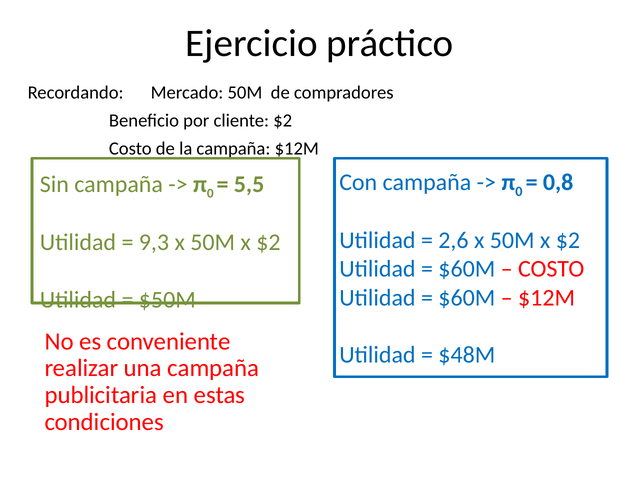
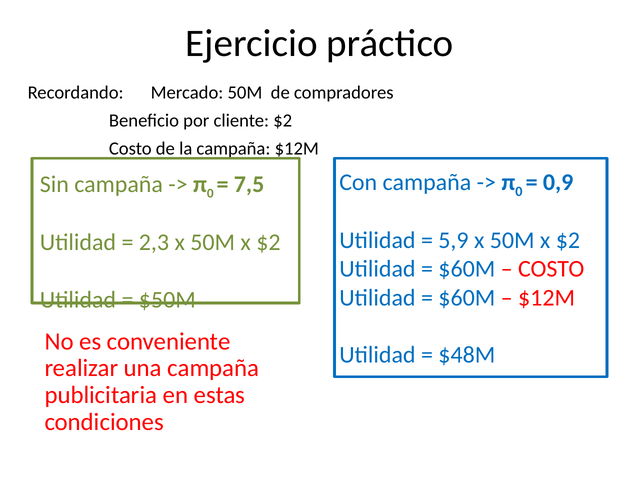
0,8: 0,8 -> 0,9 (558, 182)
5,5: 5,5 -> 7,5 (249, 184)
2,6: 2,6 -> 5,9 (453, 240)
9,3: 9,3 -> 2,3 (154, 242)
